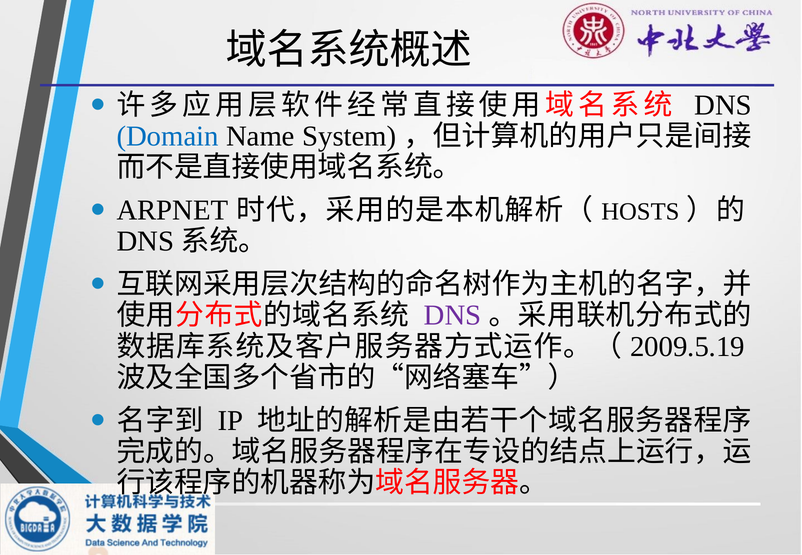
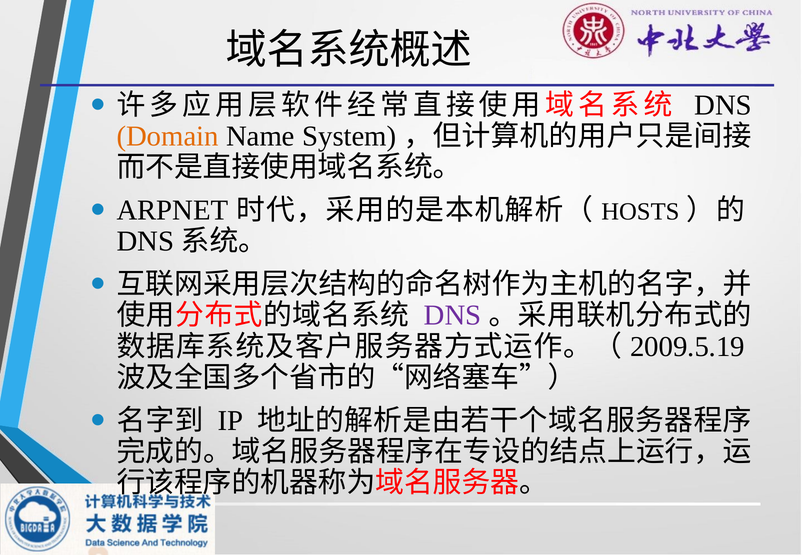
Domain colour: blue -> orange (168, 136)
